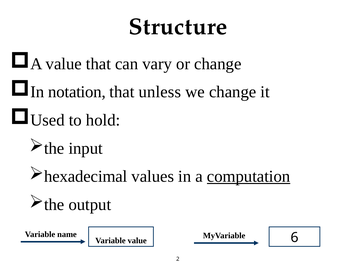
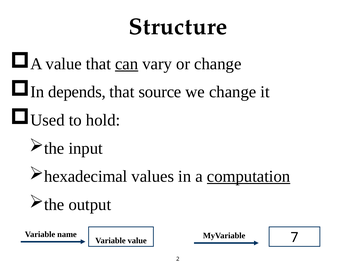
can underline: none -> present (127, 64)
notation: notation -> depends (77, 92)
unless: unless -> source (160, 92)
6: 6 -> 7 (295, 238)
